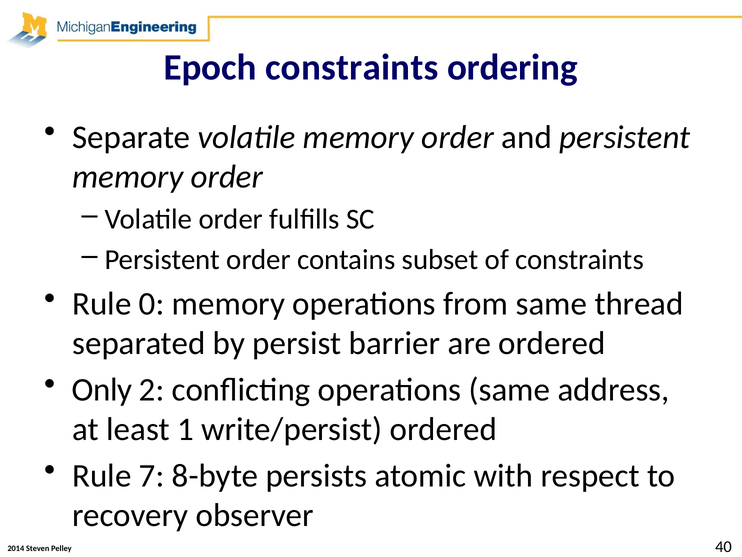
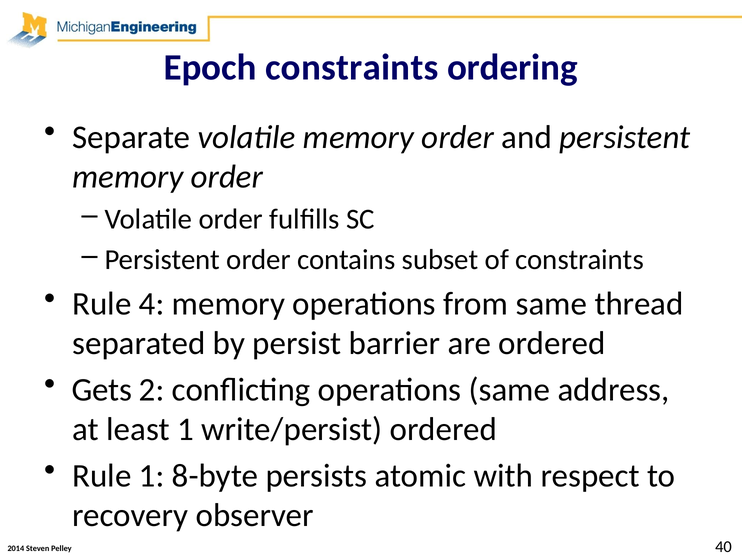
0: 0 -> 4 (152, 304)
Only: Only -> Gets (102, 389)
Rule 7: 7 -> 1 (152, 475)
